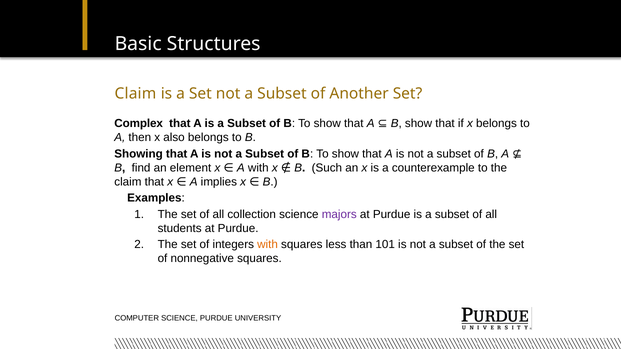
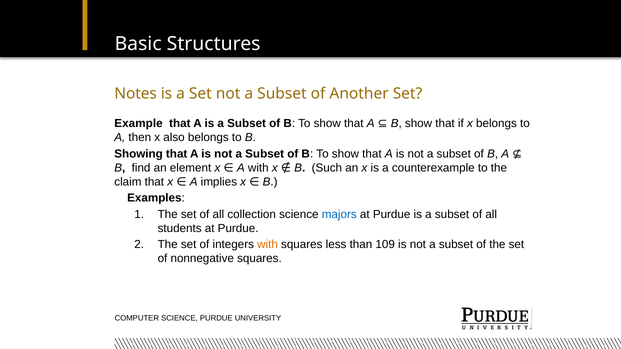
Claim: Claim -> Notes (136, 94)
Complex: Complex -> Example (139, 124)
majors colour: purple -> blue (339, 215)
101: 101 -> 109 (385, 245)
